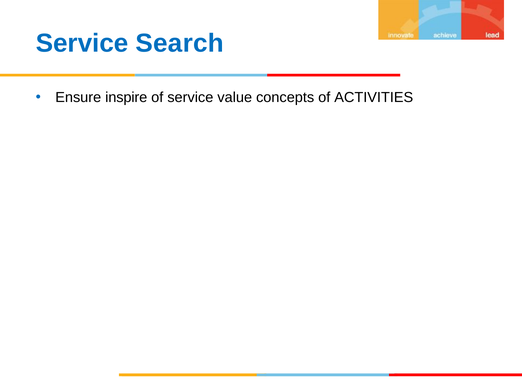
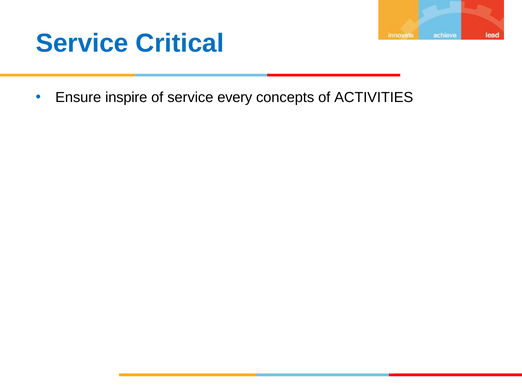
Search: Search -> Critical (180, 43)
value: value -> every (235, 98)
